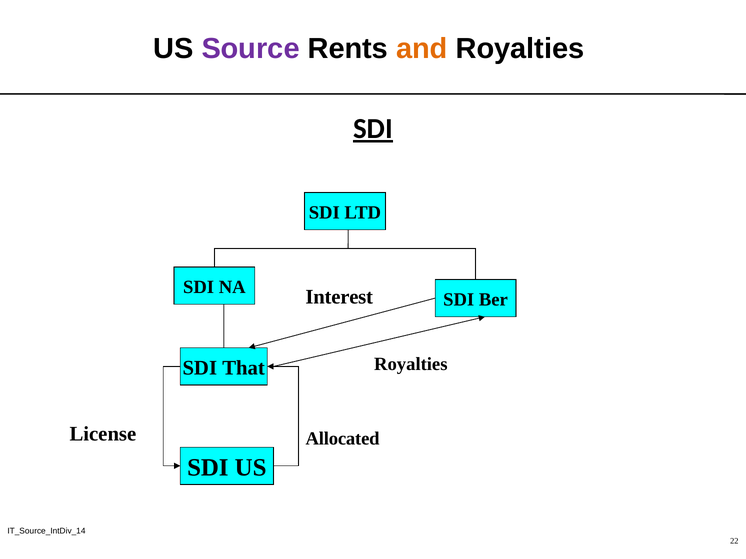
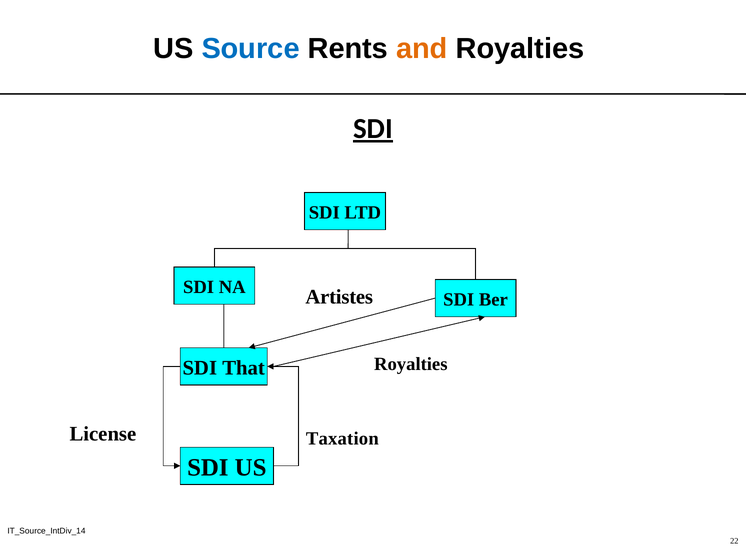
Source colour: purple -> blue (251, 49)
Interest: Interest -> Artistes (339, 297)
Allocated: Allocated -> Taxation (342, 439)
